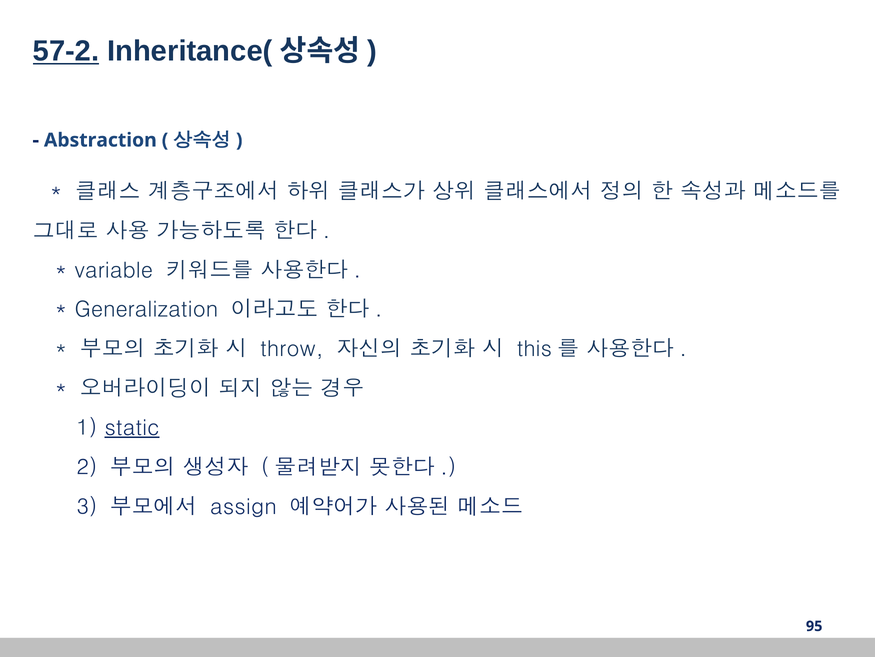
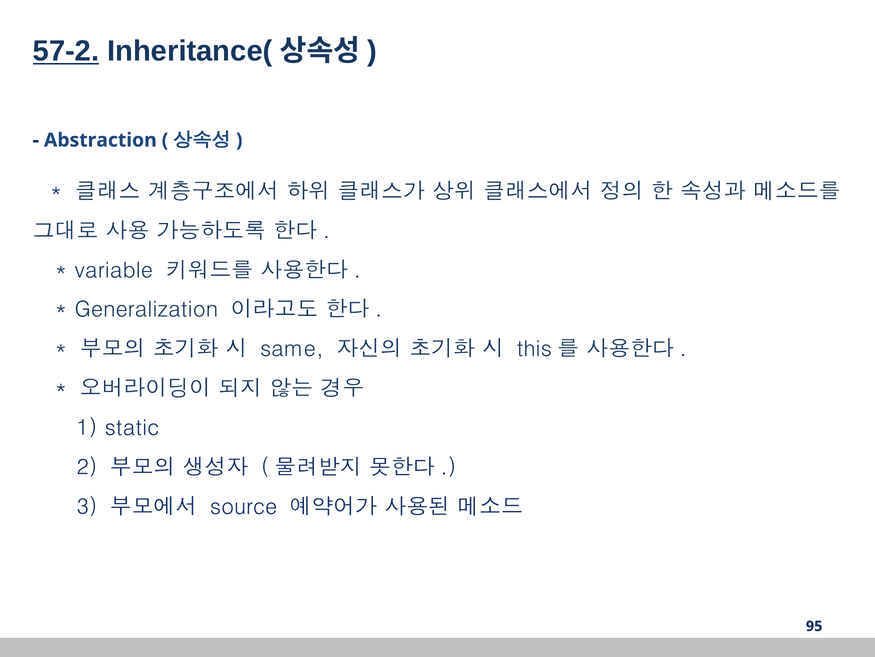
throw: throw -> same (292, 349)
static underline: present -> none (132, 427)
assign: assign -> source (244, 506)
